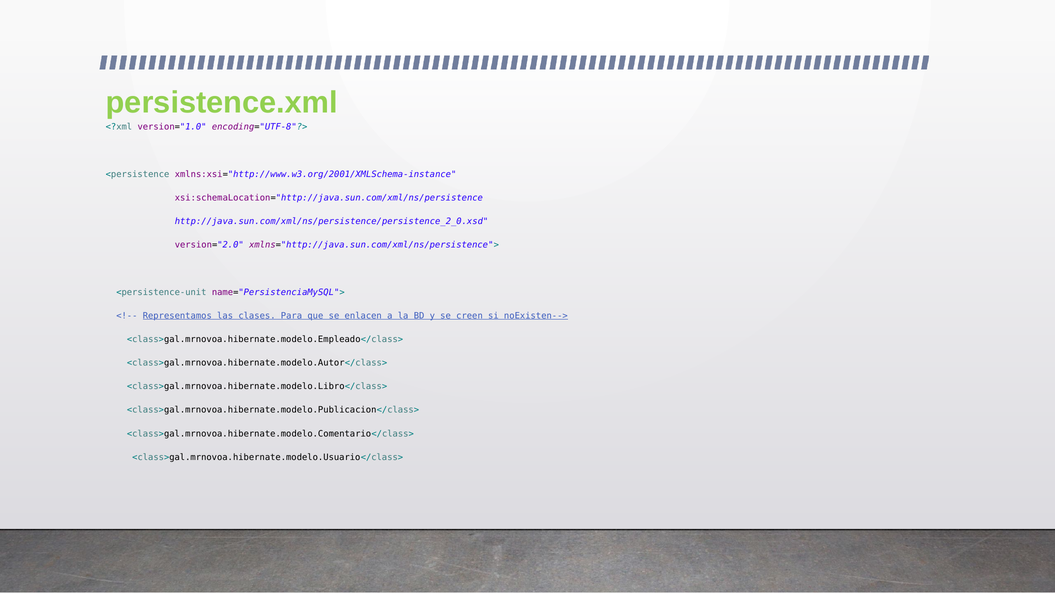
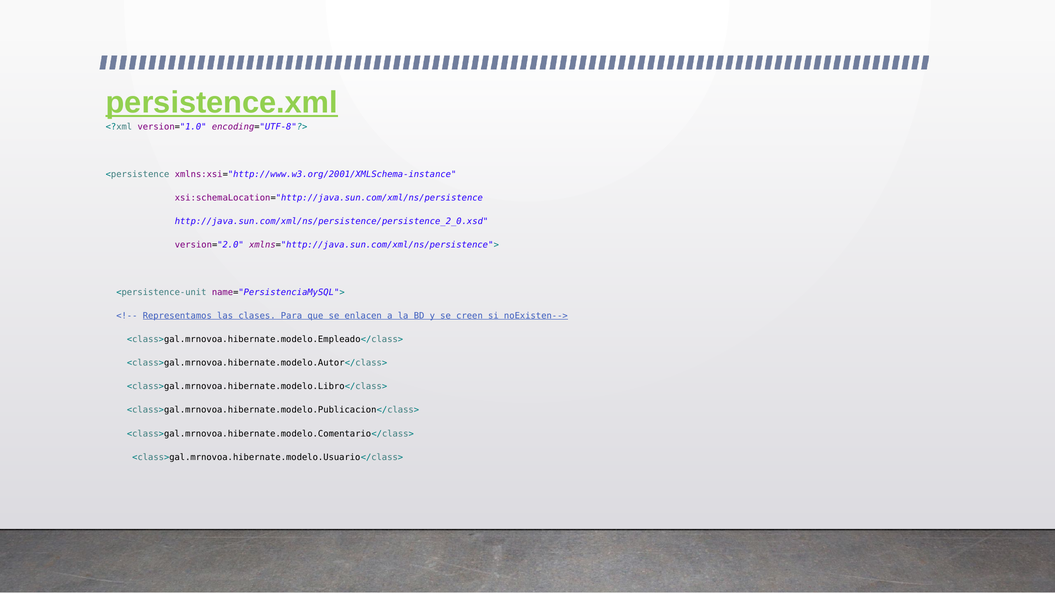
persistence.xml underline: none -> present (222, 103)
